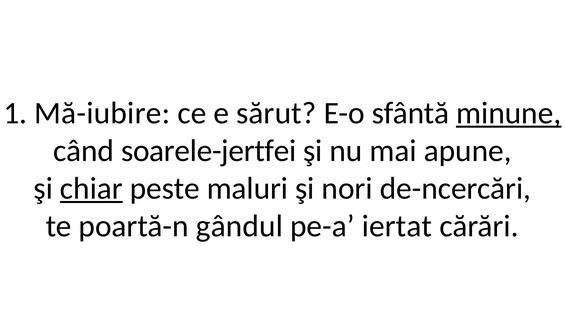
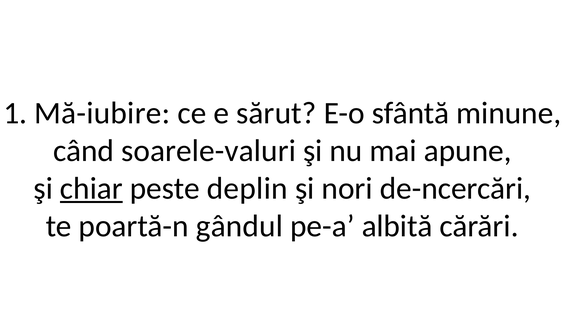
minune underline: present -> none (509, 113)
soarele-jertfei: soarele-jertfei -> soarele-valuri (208, 151)
maluri: maluri -> deplin (247, 188)
iertat: iertat -> albită (397, 226)
